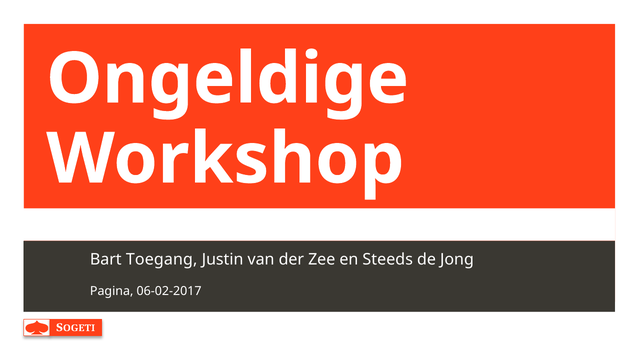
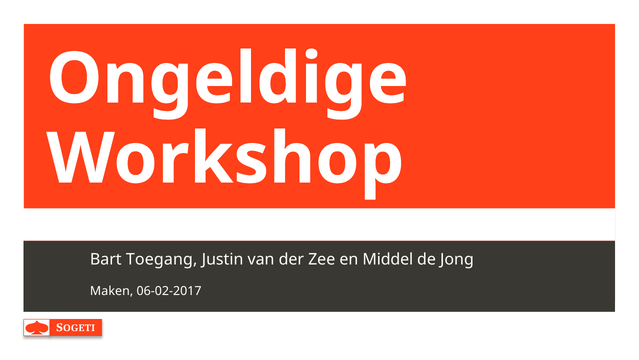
Steeds: Steeds -> Middel (388, 259)
Pagina: Pagina -> Maken (112, 291)
